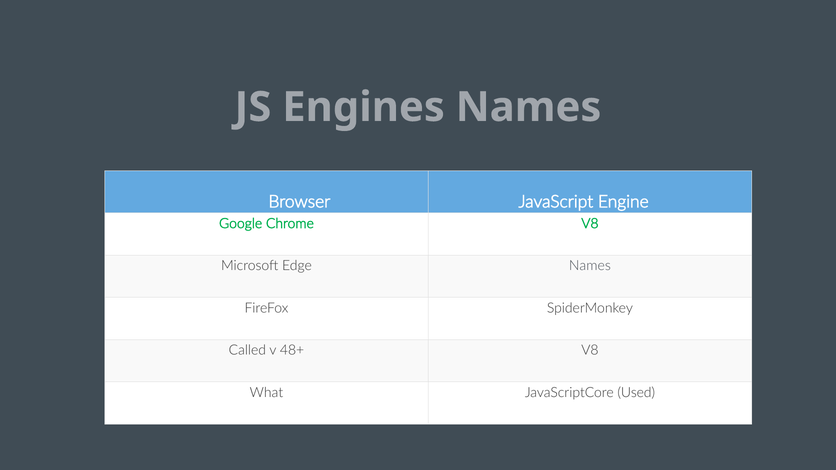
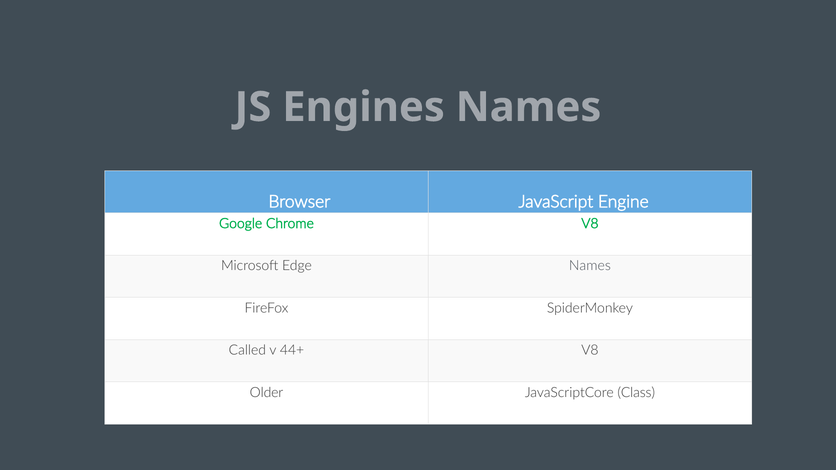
48+: 48+ -> 44+ (292, 350)
What: What -> Older (267, 393)
Used: Used -> Class (636, 393)
